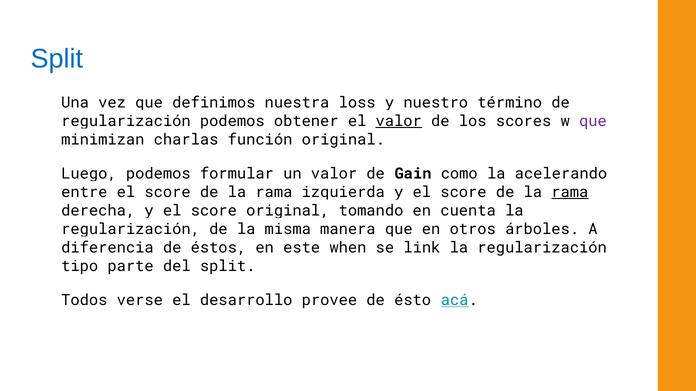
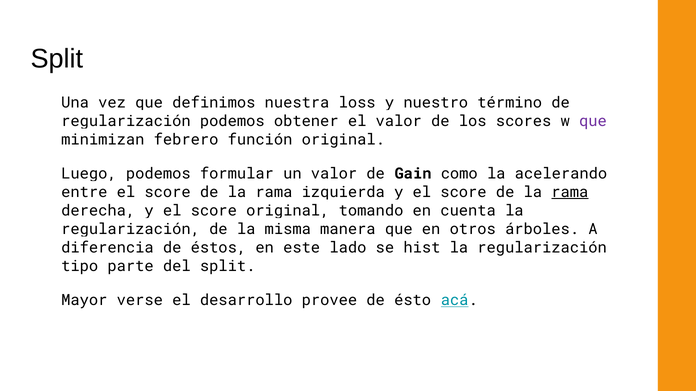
Split colour: blue -> black (57, 59)
valor underline: present -> none (399, 121)
charlas: charlas -> febrero (186, 140)
when: when -> lado (348, 248)
link: link -> hist (422, 248)
Todos: Todos -> Mayor (84, 300)
